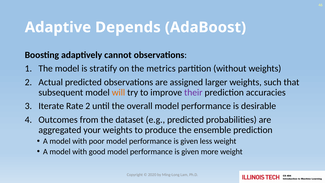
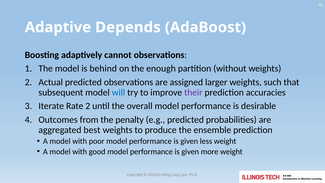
stratify: stratify -> behind (103, 69)
metrics: metrics -> enough (161, 69)
will colour: orange -> blue (118, 92)
dataset: dataset -> penalty (130, 120)
your: your -> best (92, 130)
